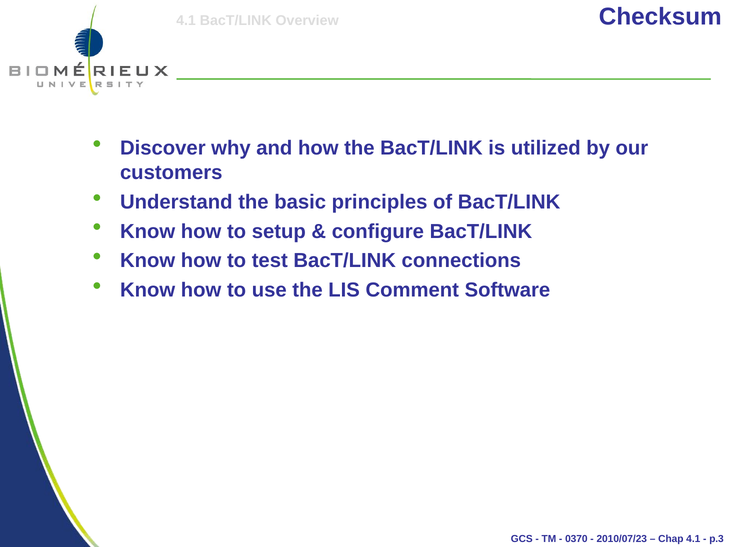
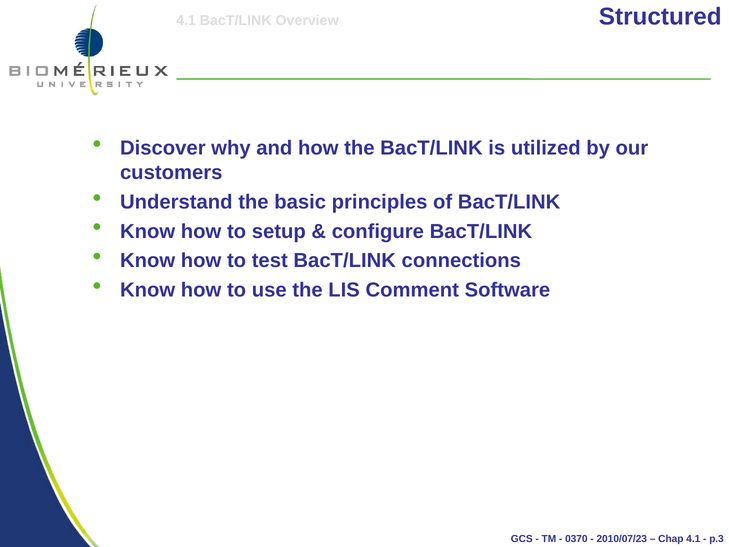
Checksum: Checksum -> Structured (660, 17)
